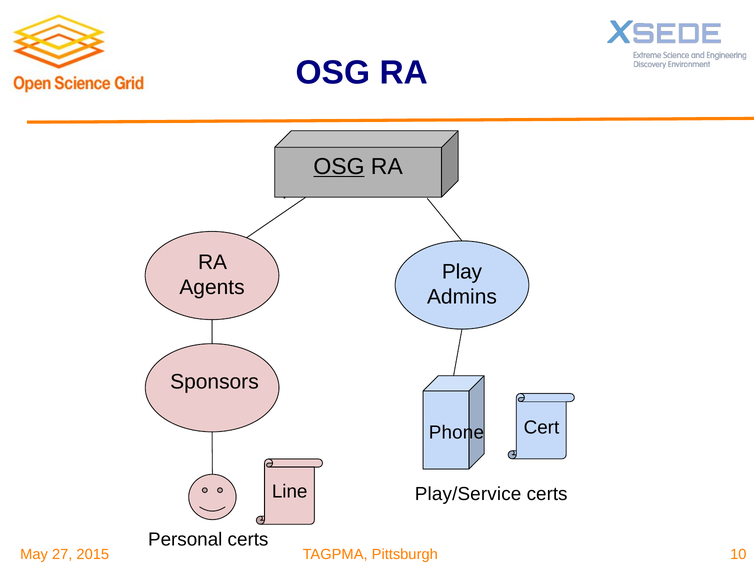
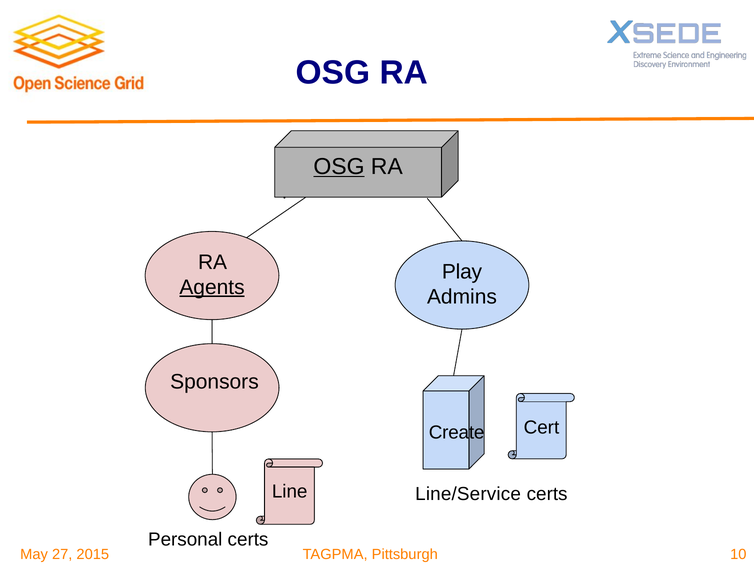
Agents underline: none -> present (212, 287)
Phone: Phone -> Create (457, 432)
Play/Service: Play/Service -> Line/Service (468, 493)
